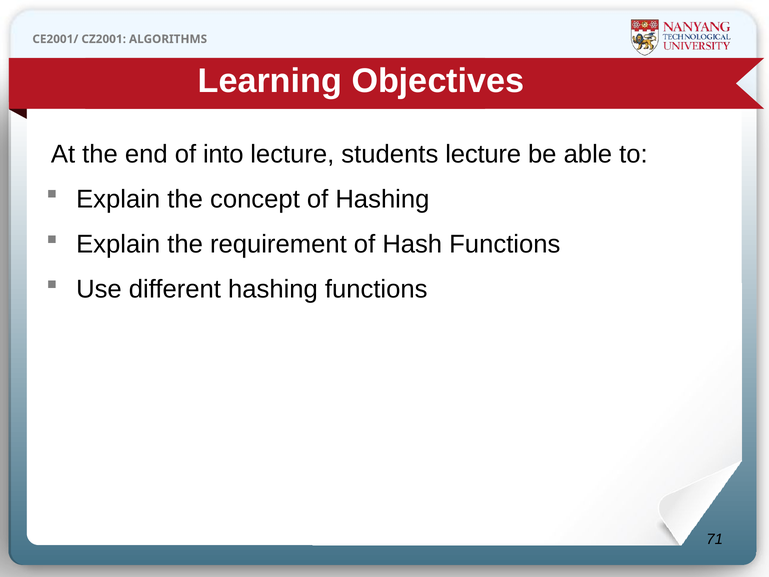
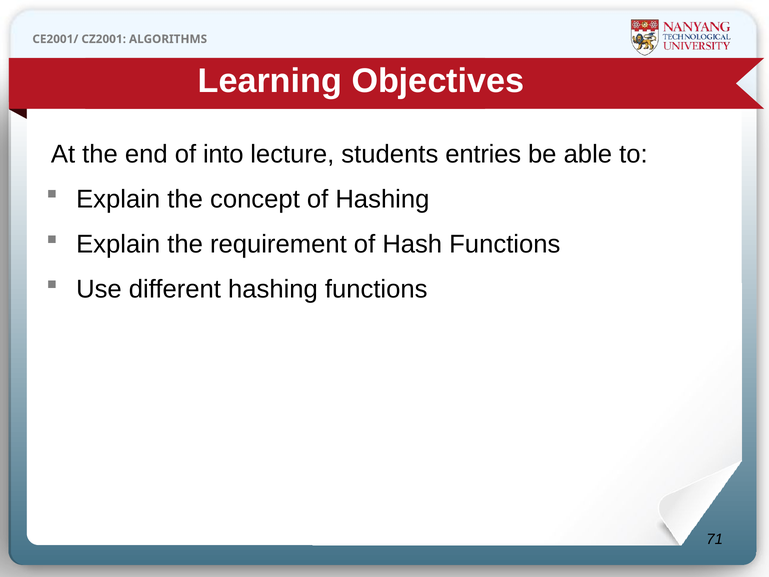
students lecture: lecture -> entries (483, 154)
